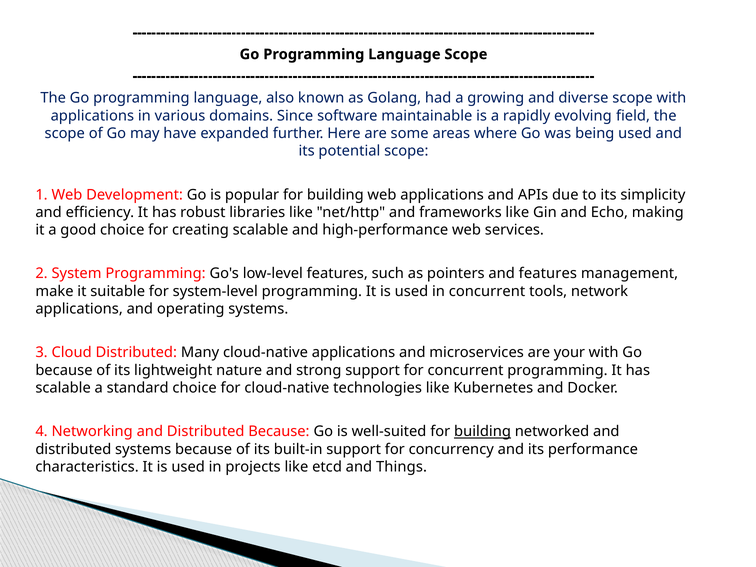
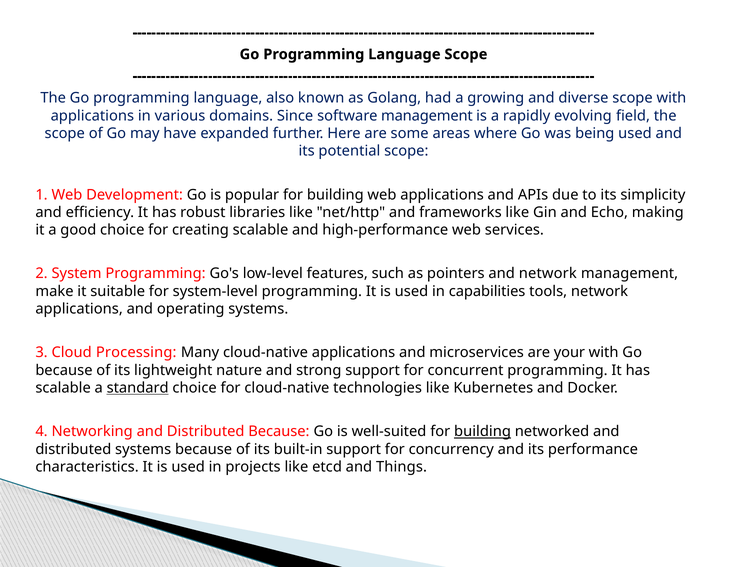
software maintainable: maintainable -> management (427, 116)
and features: features -> network (548, 274)
in concurrent: concurrent -> capabilities (487, 291)
Cloud Distributed: Distributed -> Processing (136, 353)
standard underline: none -> present (138, 388)
